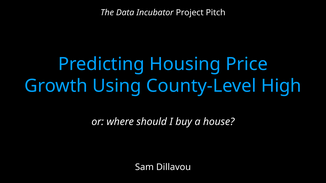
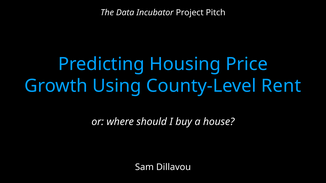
High: High -> Rent (281, 86)
